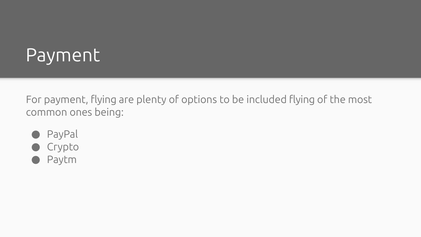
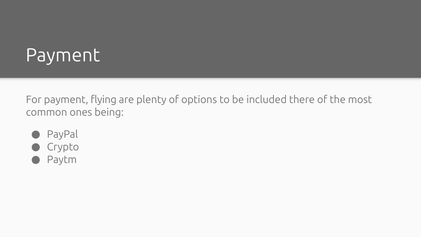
included flying: flying -> there (302, 100)
